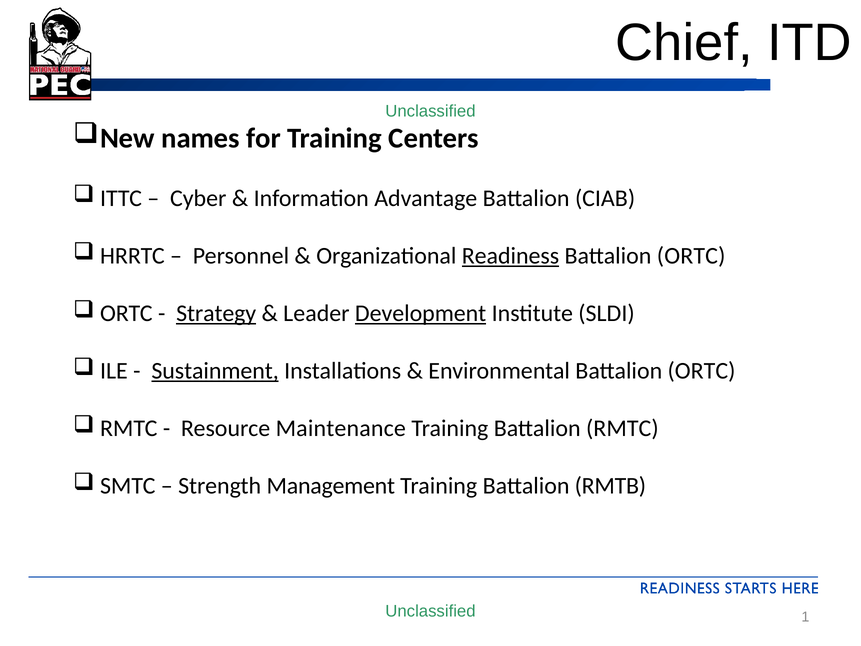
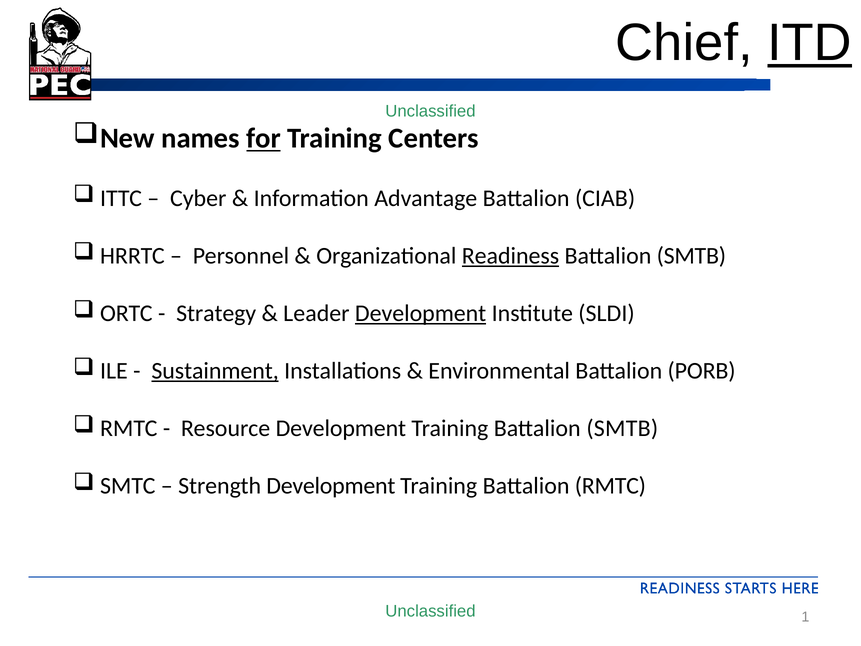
ITD underline: none -> present (810, 43)
for underline: none -> present (264, 138)
ORTC: ORTC -> SMTB (691, 256)
Strategy underline: present -> none (216, 313)
Environmental Battalion ORTC: ORTC -> PORB (702, 371)
Resource Maintenance: Maintenance -> Development (341, 428)
Training Battalion RMTC: RMTC -> SMTB (622, 428)
Strength Management: Management -> Development (331, 486)
Battalion RMTB: RMTB -> RMTC (610, 486)
